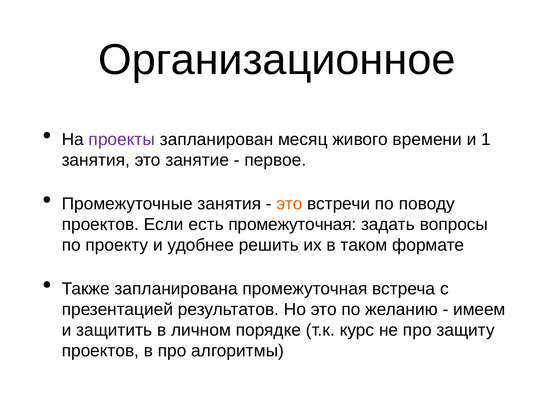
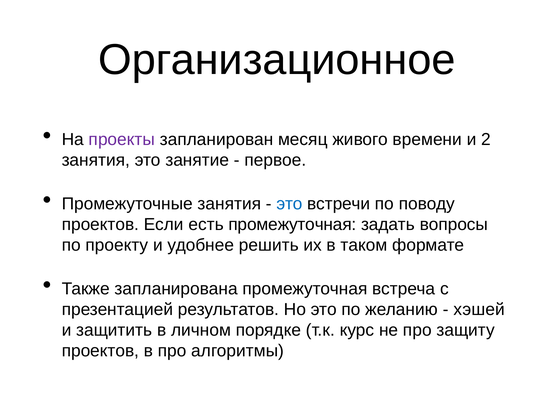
1: 1 -> 2 (486, 140)
это colour: orange -> blue (289, 204)
имеем: имеем -> хэшей (479, 310)
